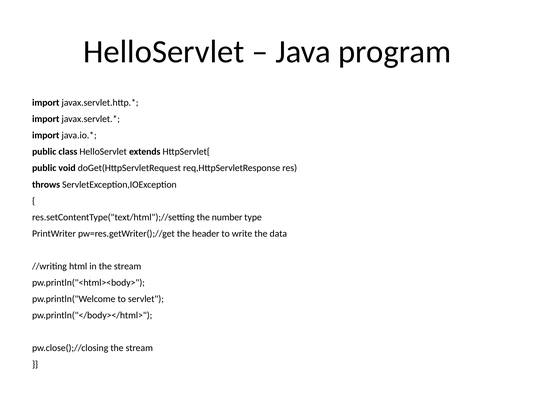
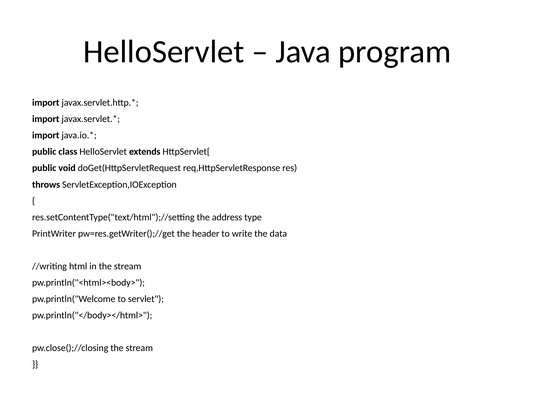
number: number -> address (227, 217)
